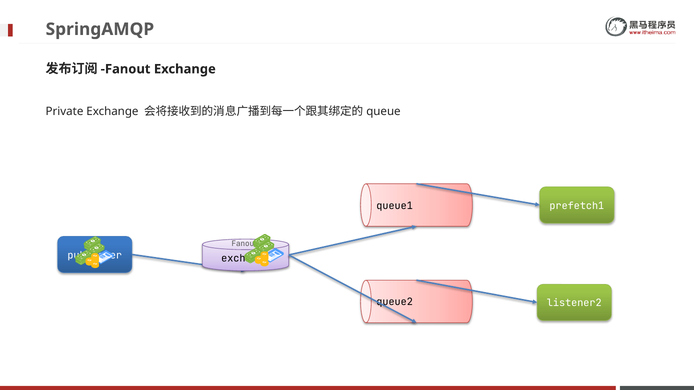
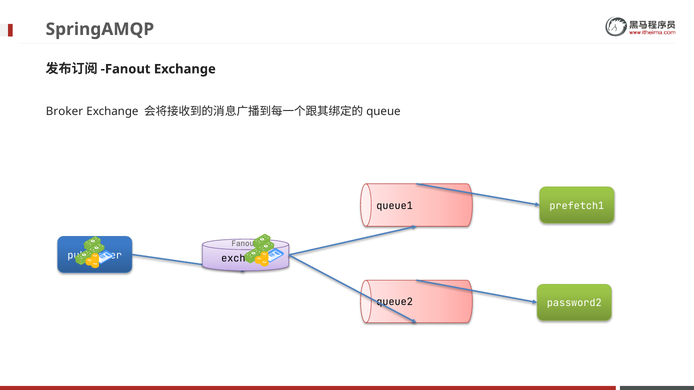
Private: Private -> Broker (64, 111)
listener2: listener2 -> password2 (574, 303)
